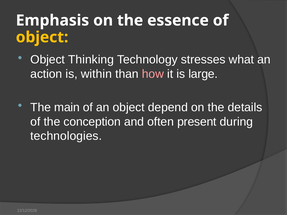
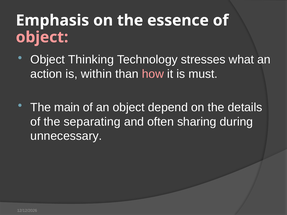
object colour: yellow -> pink (42, 37)
large: large -> must (203, 74)
conception: conception -> separating (92, 122)
present: present -> sharing (197, 122)
technologies: technologies -> unnecessary (66, 136)
